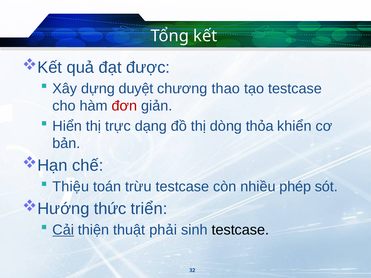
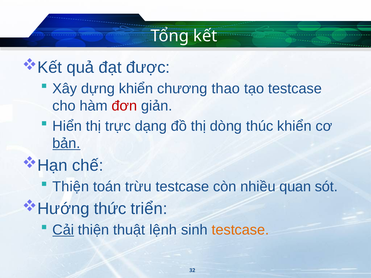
dựng duyệt: duyệt -> khiển (136, 89)
thỏa: thỏa -> thúc (260, 126)
bản underline: none -> present (66, 144)
Thiệu: Thiệu -> Thiện (71, 187)
phép: phép -> quan (295, 187)
phải: phải -> lệnh (163, 230)
testcase colour: black -> orange (240, 230)
